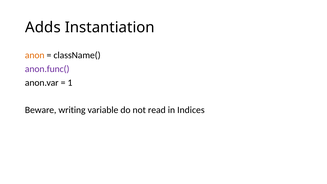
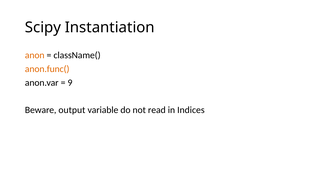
Adds: Adds -> Scipy (43, 27)
anon.func( colour: purple -> orange (47, 69)
1: 1 -> 9 (70, 83)
writing: writing -> output (72, 110)
